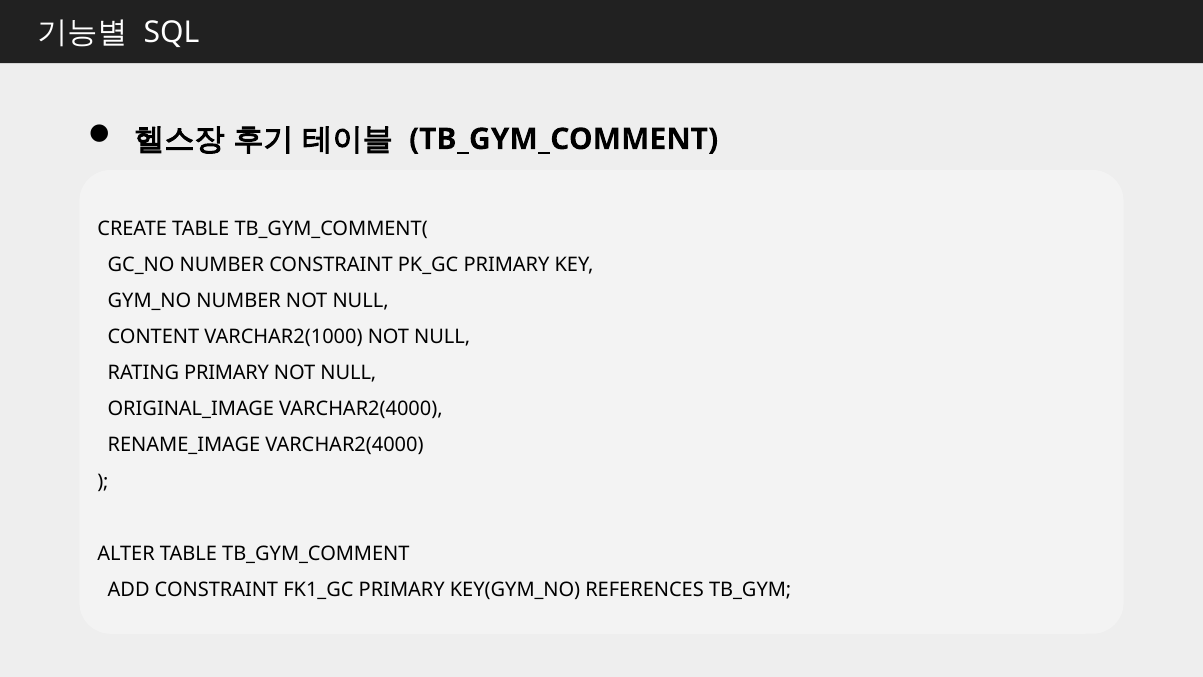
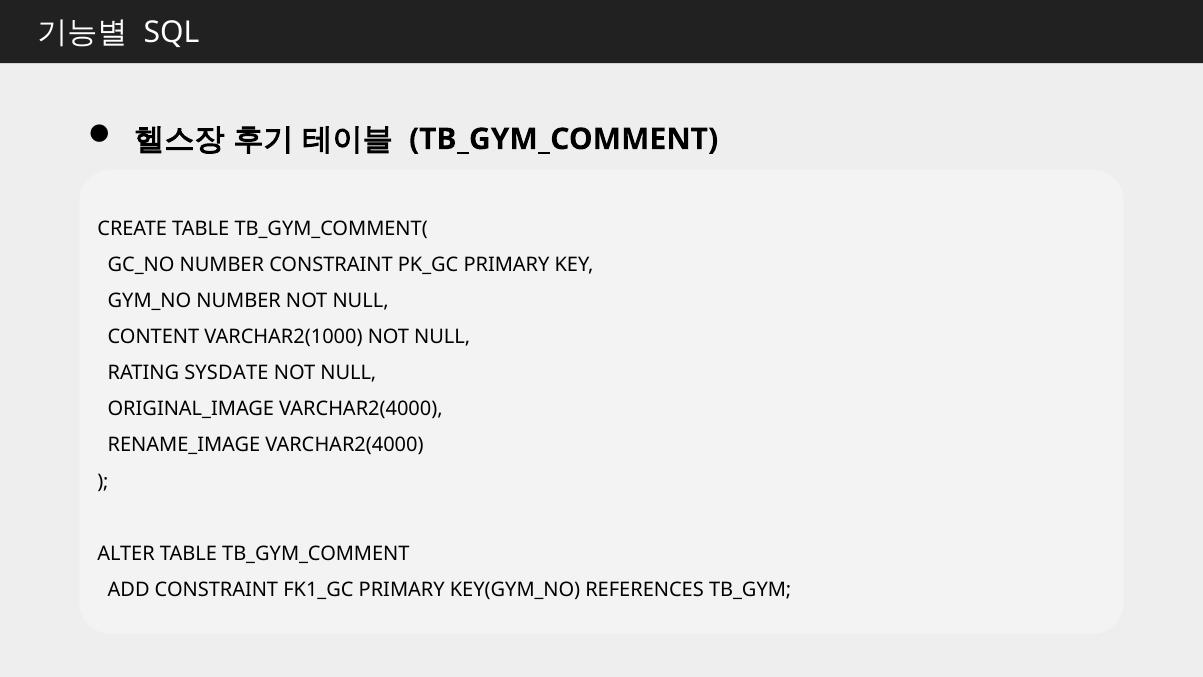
RATING PRIMARY: PRIMARY -> SYSDATE (226, 373)
